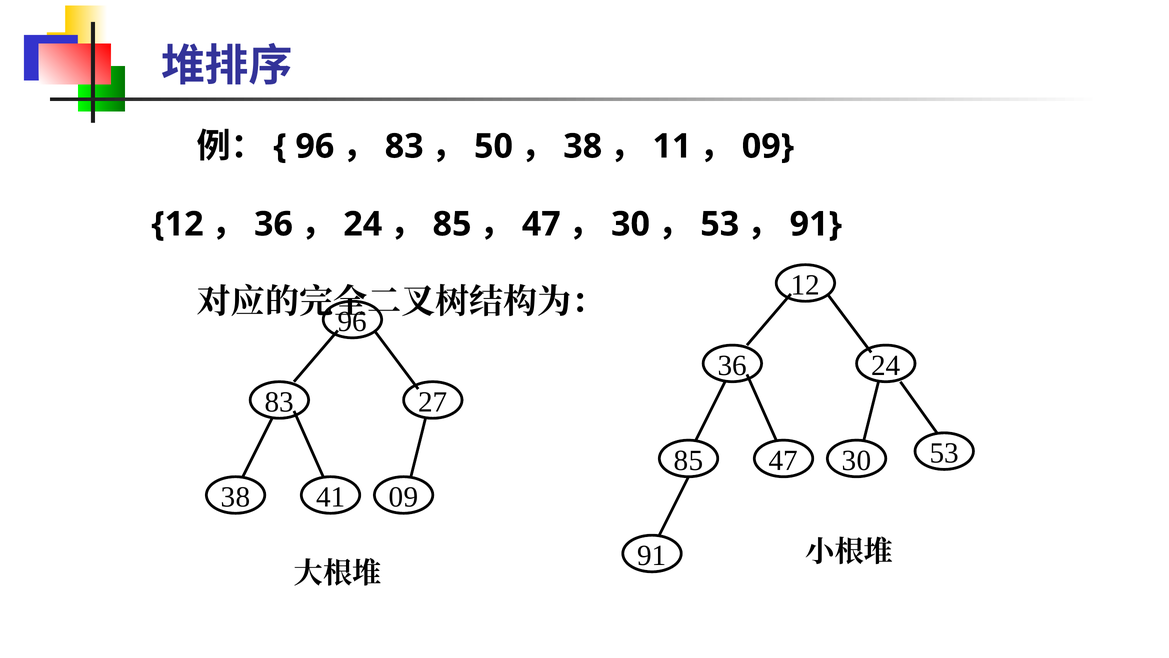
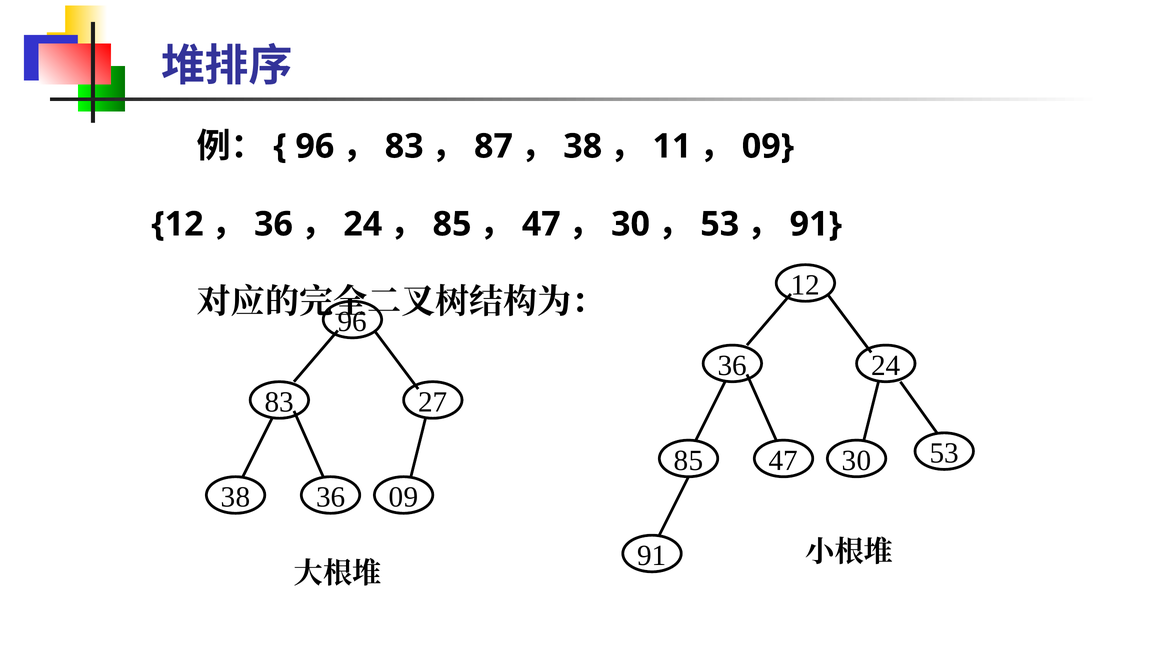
50: 50 -> 87 (493, 146)
38 41: 41 -> 36 (331, 497)
